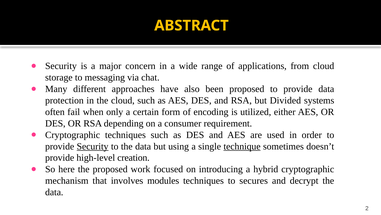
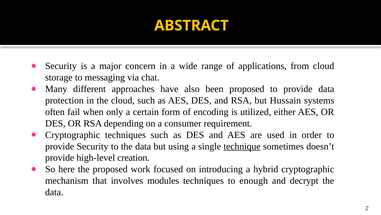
Divided: Divided -> Hussain (285, 100)
Security underline: present -> none (93, 146)
secures: secures -> enough (254, 180)
